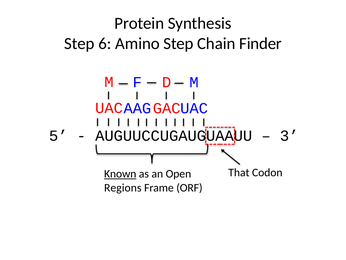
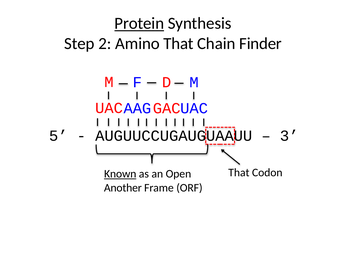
Protein underline: none -> present (139, 23)
6: 6 -> 2 (105, 44)
Amino Step: Step -> That (179, 44)
Regions: Regions -> Another (123, 187)
